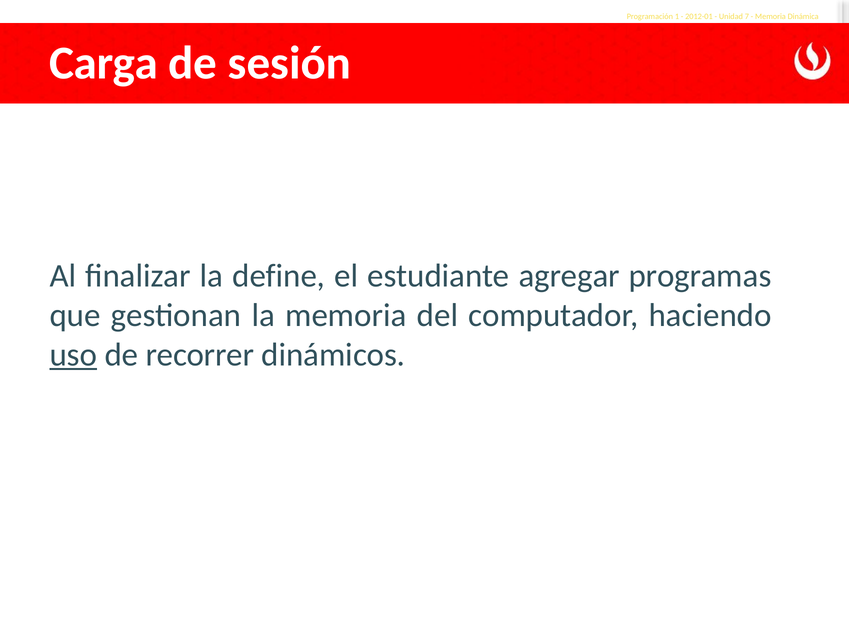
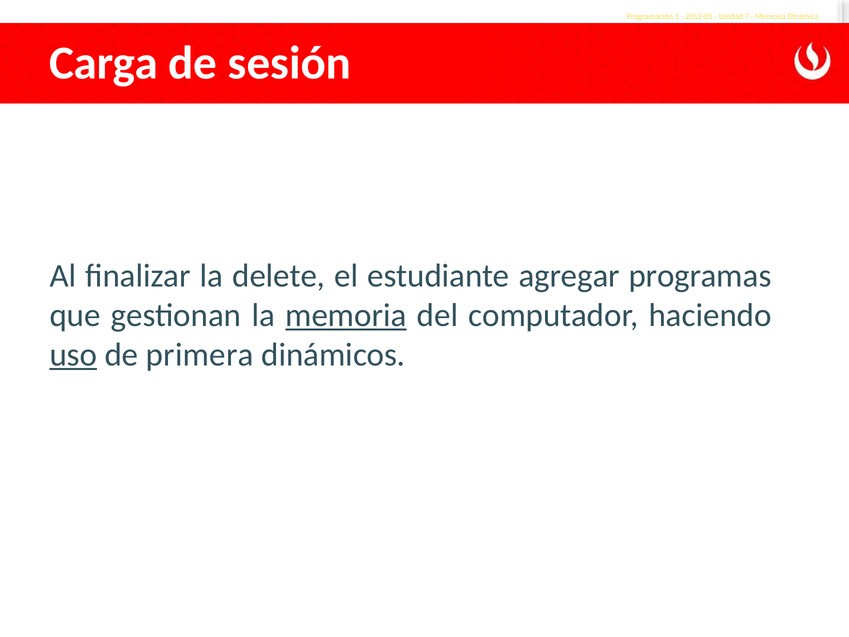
define: define -> delete (279, 276)
memoria underline: none -> present (346, 315)
recorrer: recorrer -> primera (200, 355)
